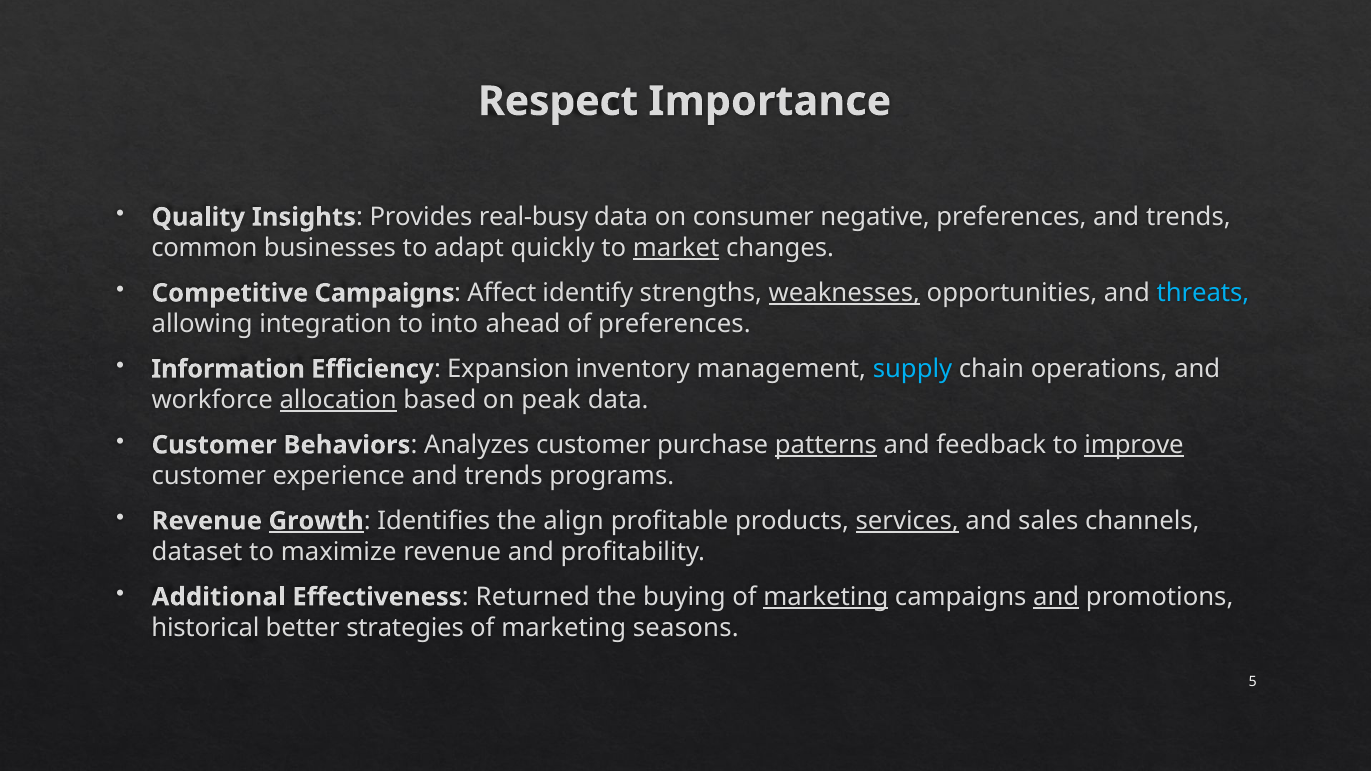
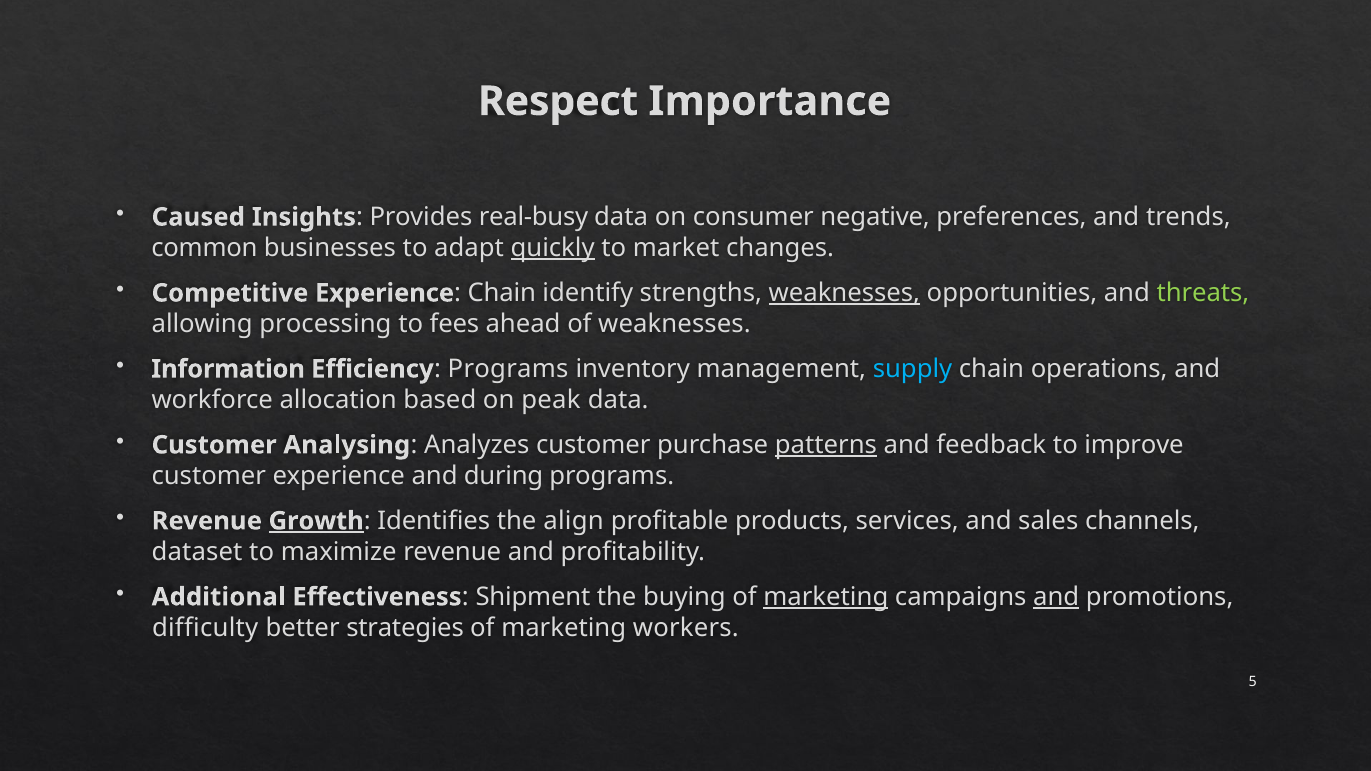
Quality: Quality -> Caused (198, 217)
quickly underline: none -> present (553, 248)
market underline: present -> none (676, 248)
Competitive Campaigns: Campaigns -> Experience (385, 293)
Affect: Affect -> Chain (502, 293)
threats colour: light blue -> light green (1203, 293)
integration: integration -> processing (325, 324)
into: into -> fees (454, 324)
of preferences: preferences -> weaknesses (674, 324)
Expansion: Expansion -> Programs (508, 369)
allocation underline: present -> none (338, 400)
Behaviors: Behaviors -> Analysing (347, 445)
improve underline: present -> none (1134, 445)
experience and trends: trends -> during (504, 476)
services underline: present -> none (907, 521)
Returned: Returned -> Shipment (533, 597)
historical: historical -> difficulty (205, 628)
seasons: seasons -> workers (686, 628)
